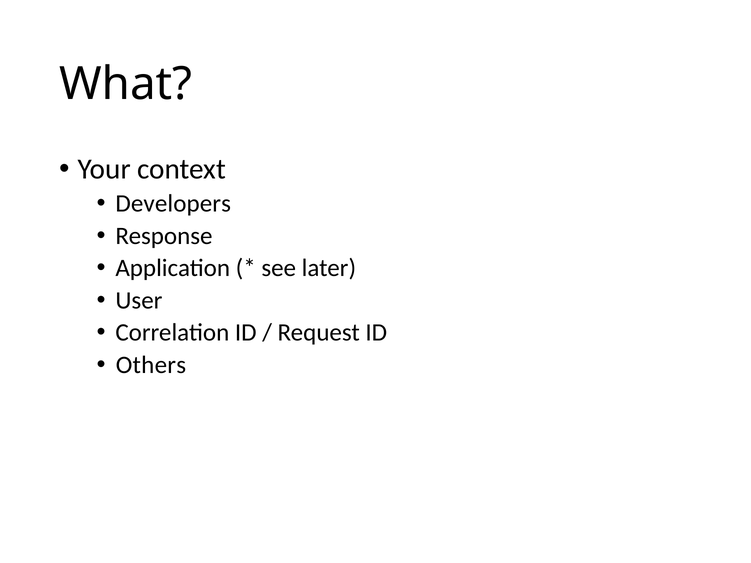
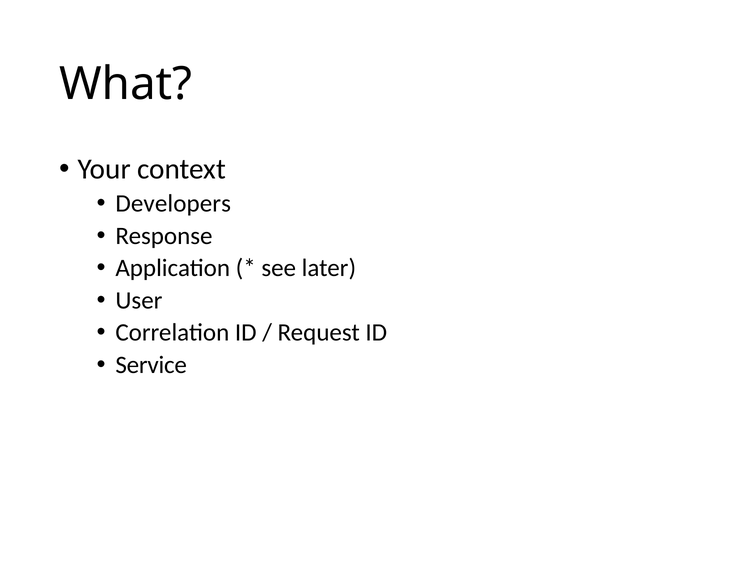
Others: Others -> Service (151, 365)
